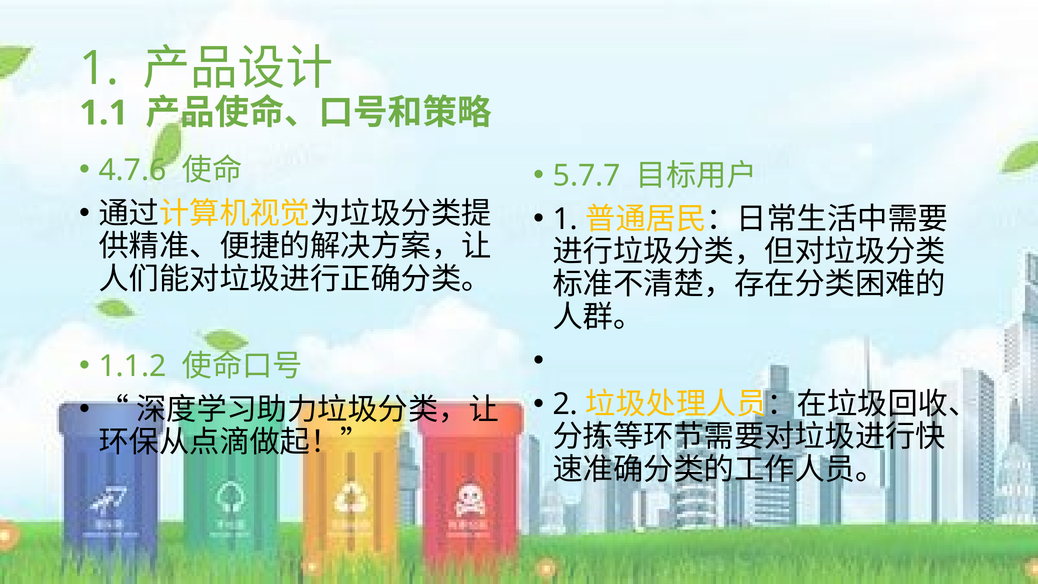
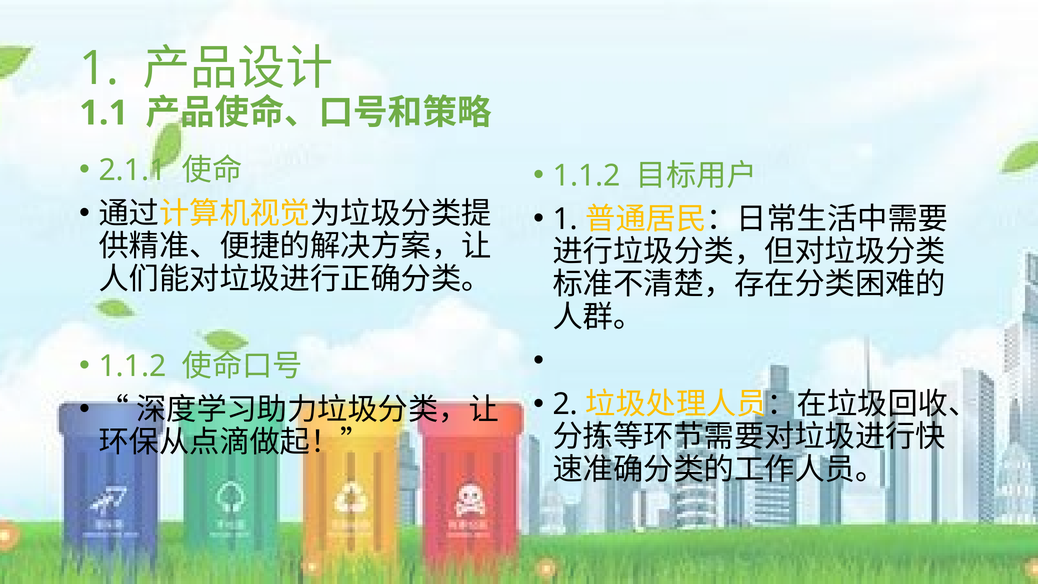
4.7.6: 4.7.6 -> 2.1.1 (133, 170)
5.7.7: 5.7.7 -> 1.1.2 (587, 175)
